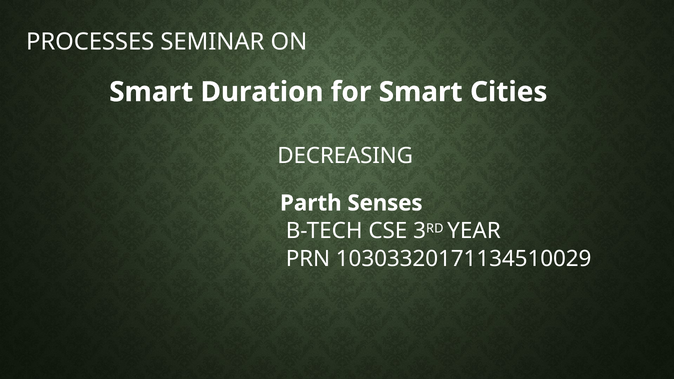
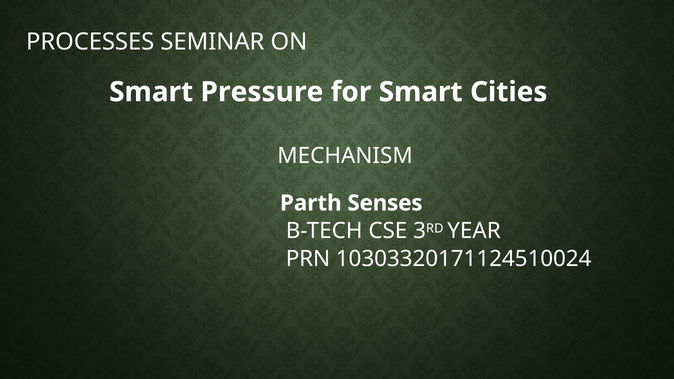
Duration: Duration -> Pressure (262, 92)
DECREASING: DECREASING -> MECHANISM (345, 156)
10303320171134510029: 10303320171134510029 -> 10303320171124510024 (464, 259)
